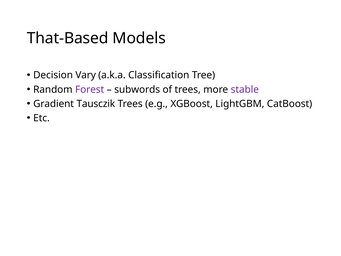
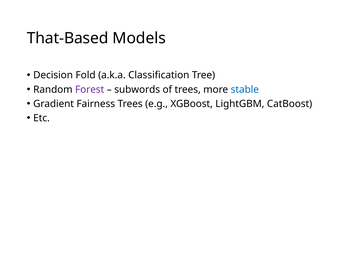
Vary: Vary -> Fold (86, 75)
stable colour: purple -> blue (245, 89)
Tausczik: Tausczik -> Fairness (96, 104)
